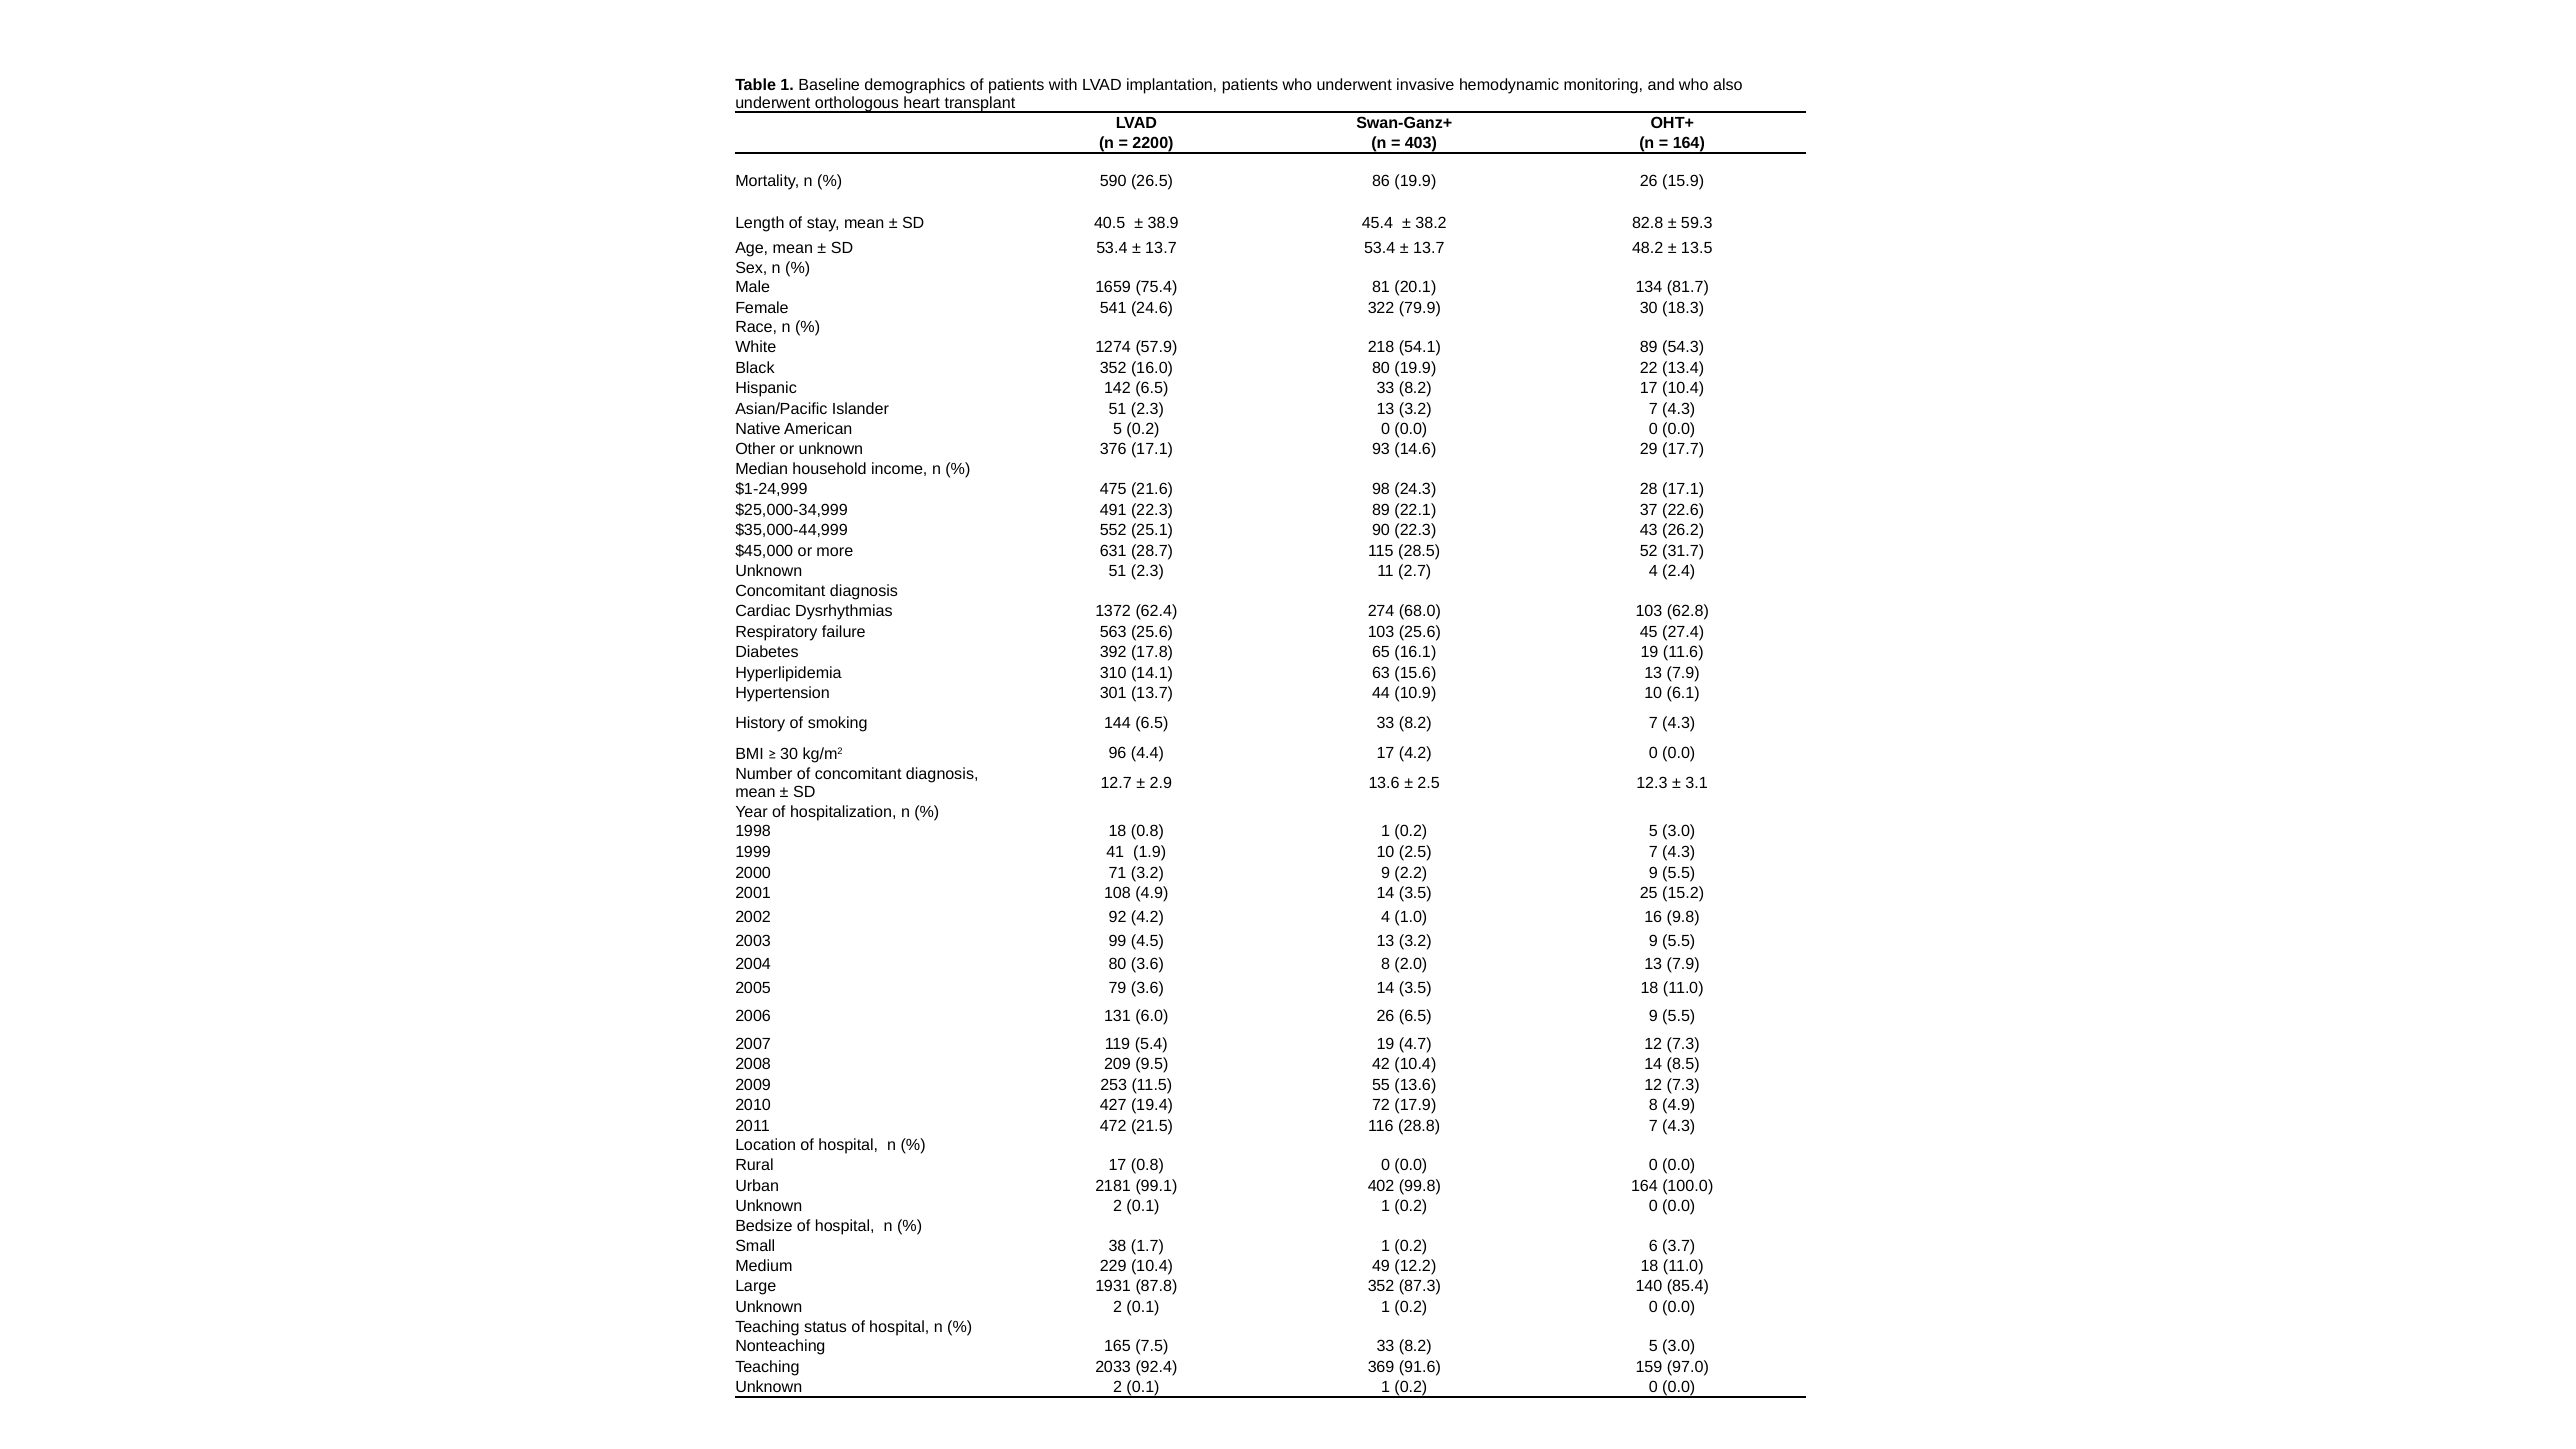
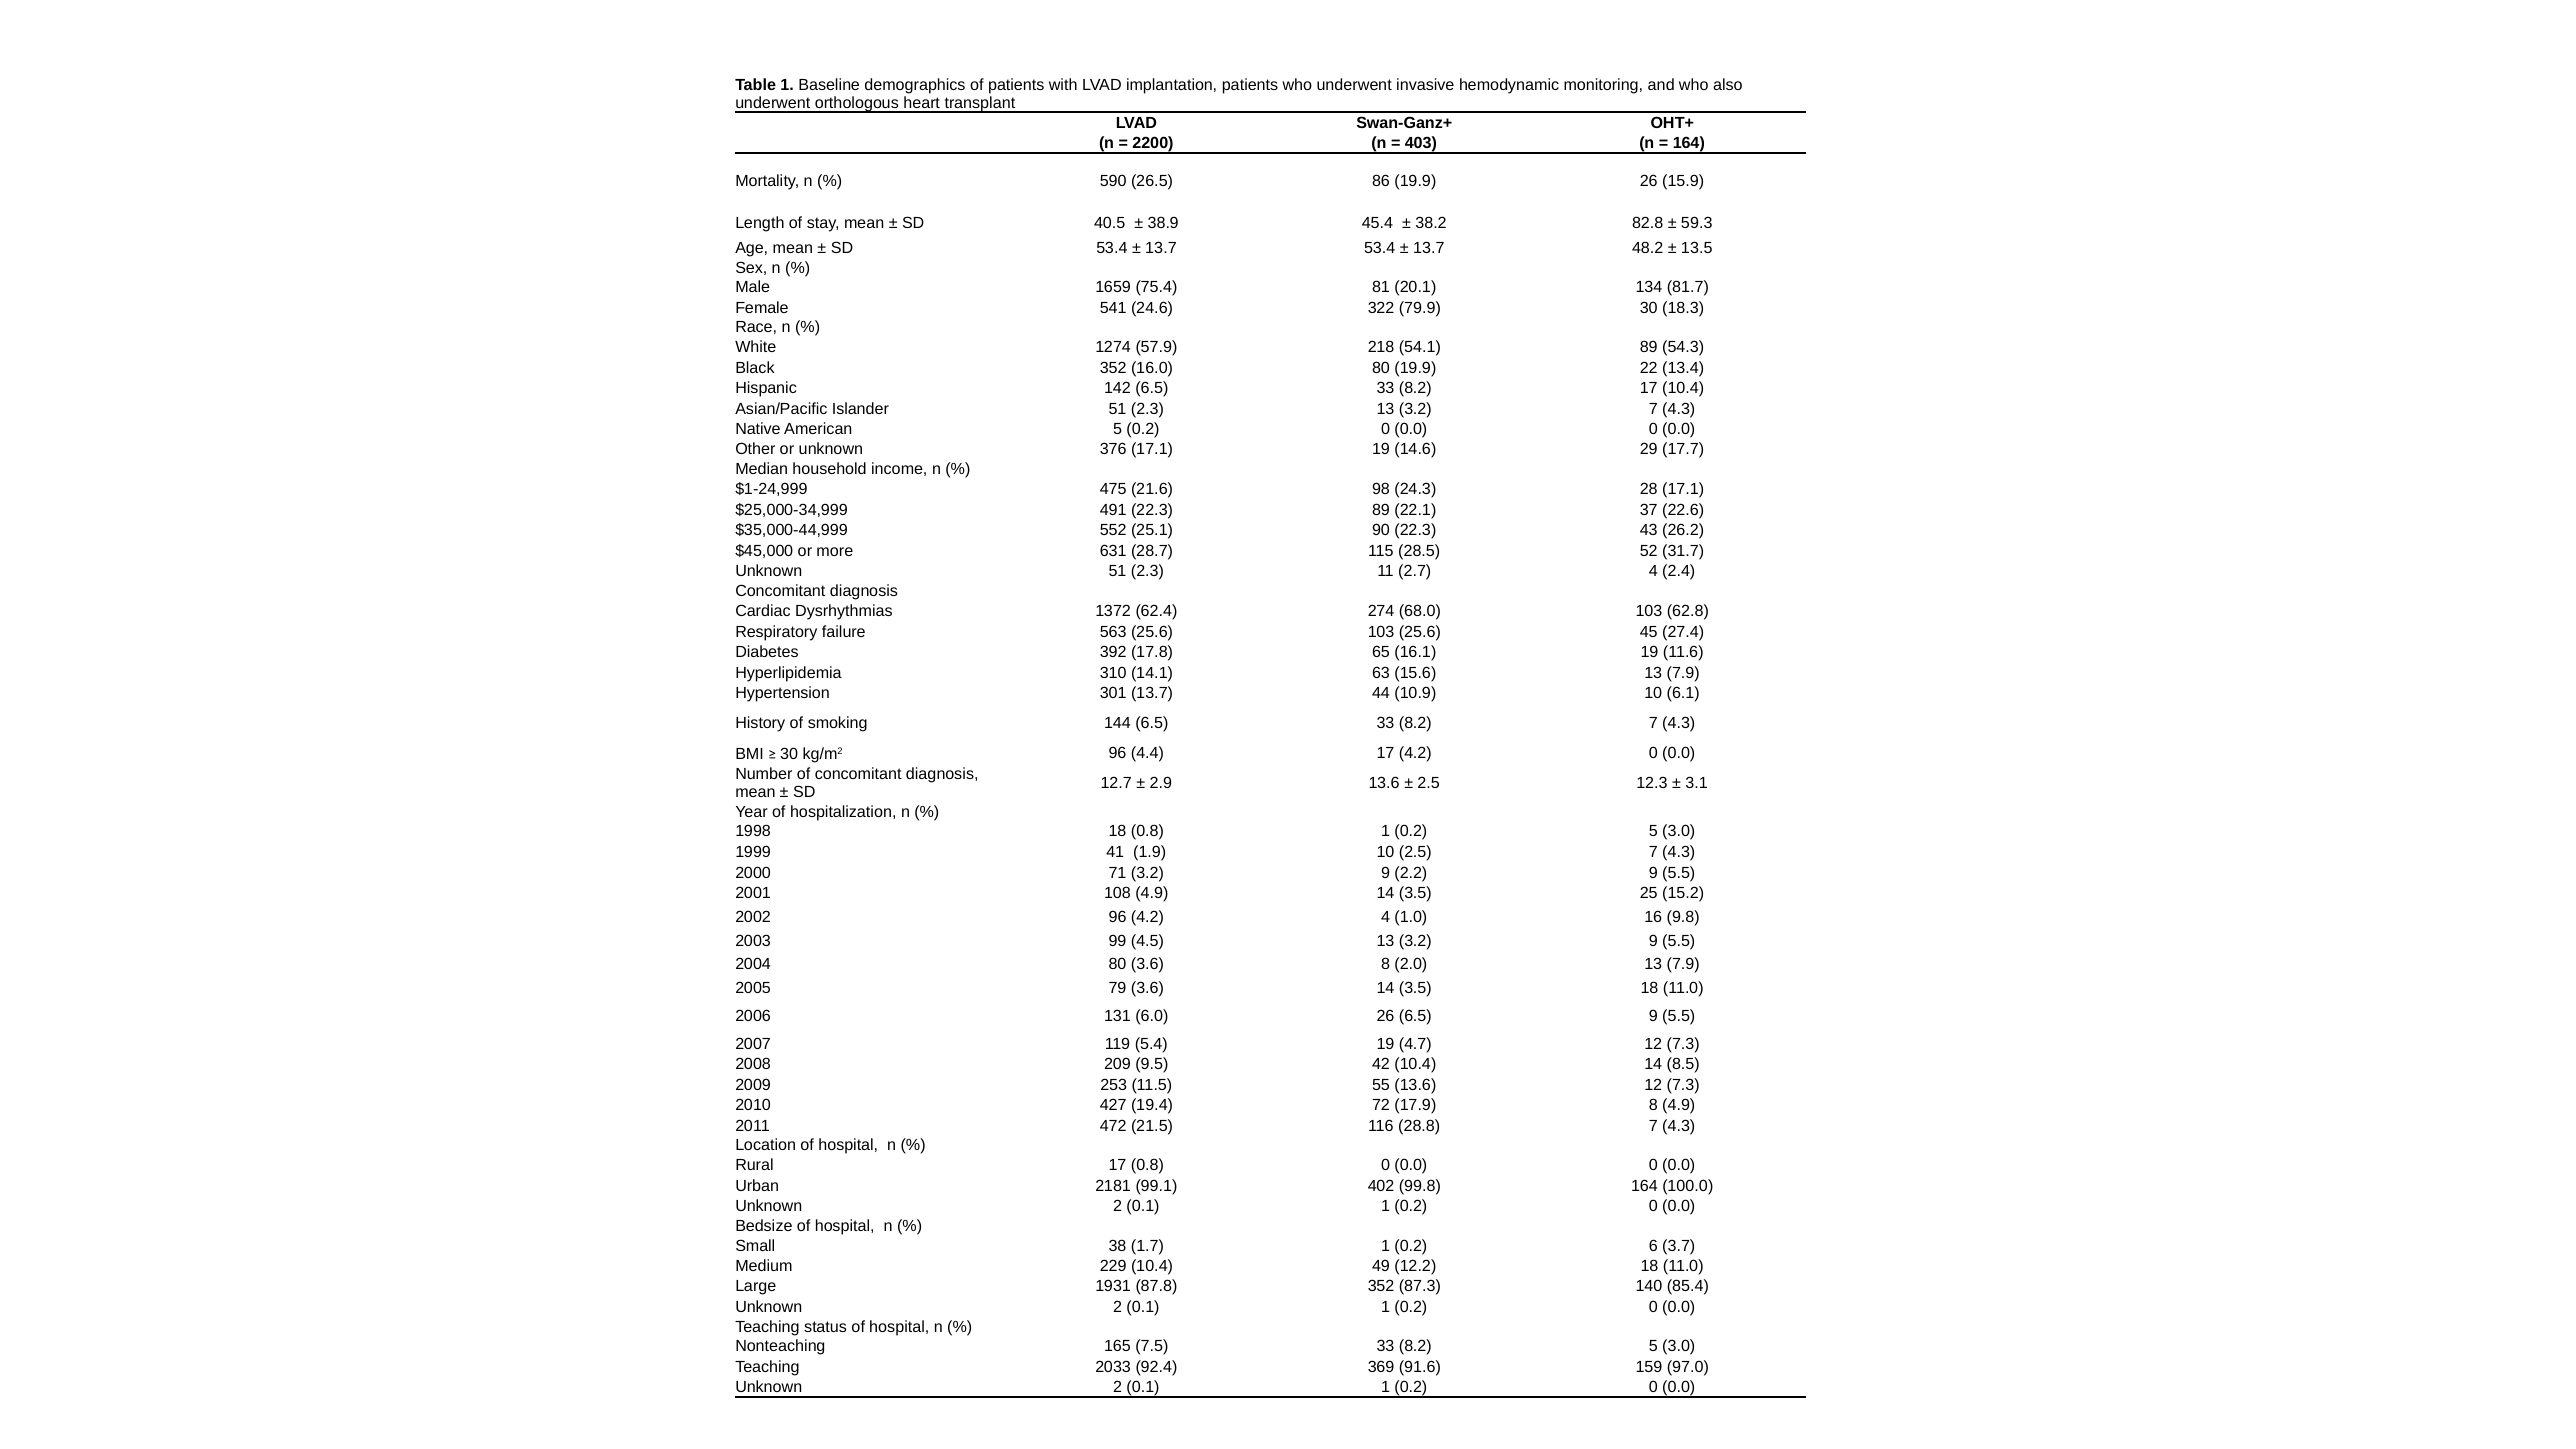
17.1 93: 93 -> 19 (1381, 450)
2002 92: 92 -> 96 (1118, 917)
